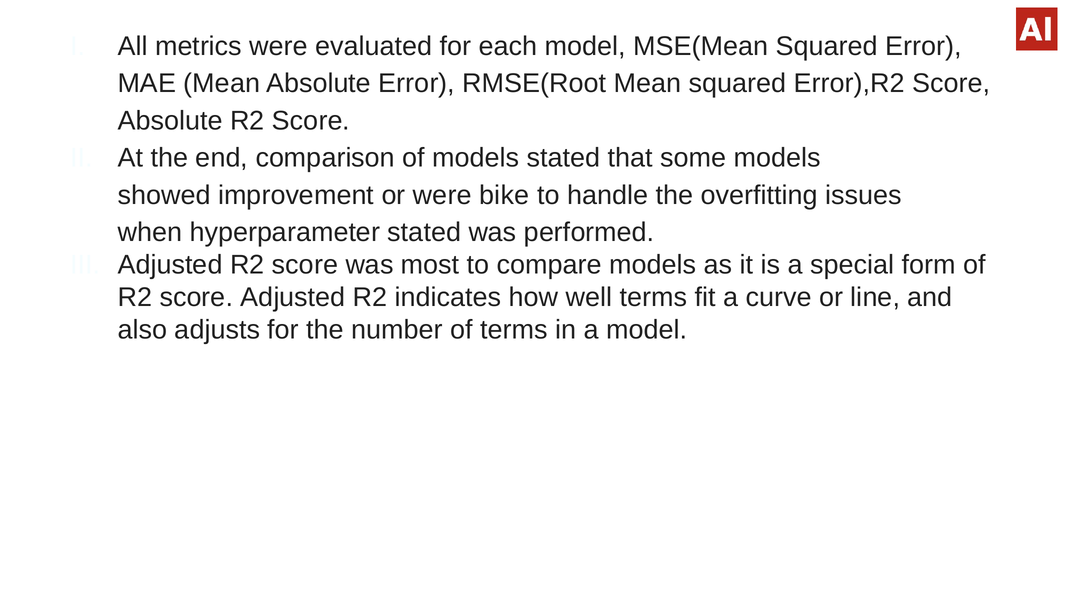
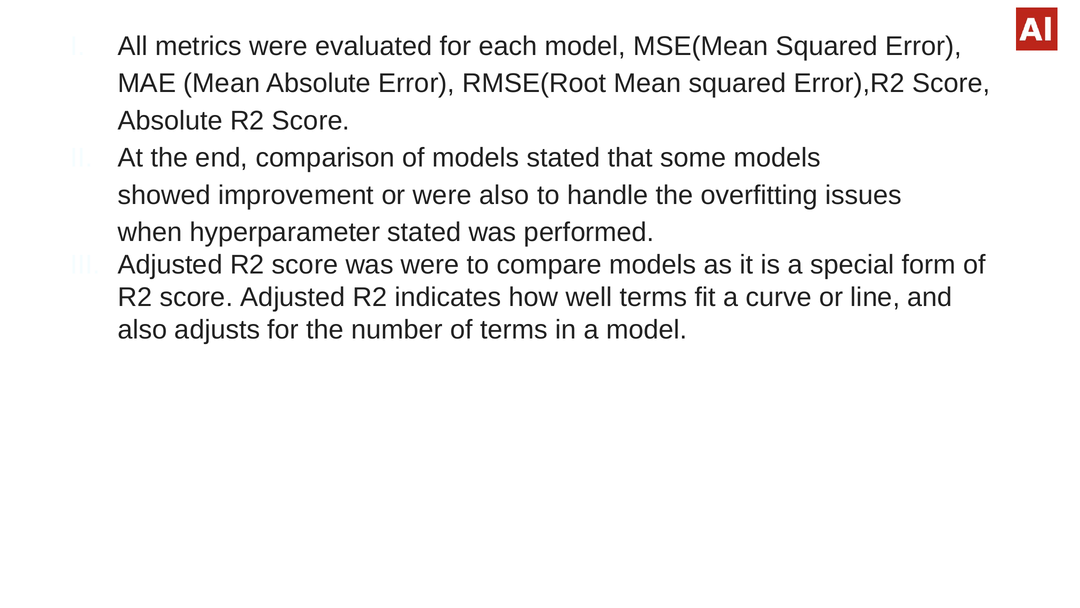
were bike: bike -> also (504, 195)
was most: most -> were (430, 265)
